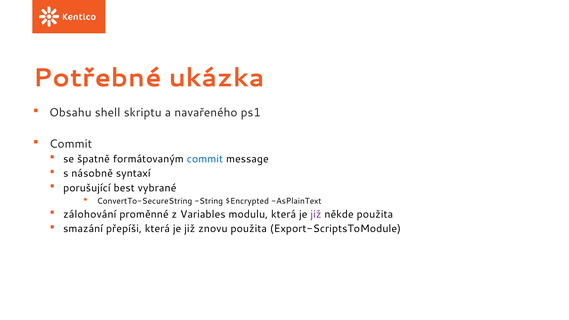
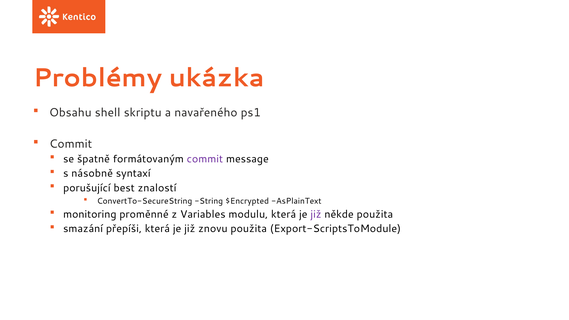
Potřebné: Potřebné -> Problémy (98, 78)
commit colour: blue -> purple (205, 159)
vybrané: vybrané -> znalostí (157, 188)
zálohování: zálohování -> monitoring (90, 214)
